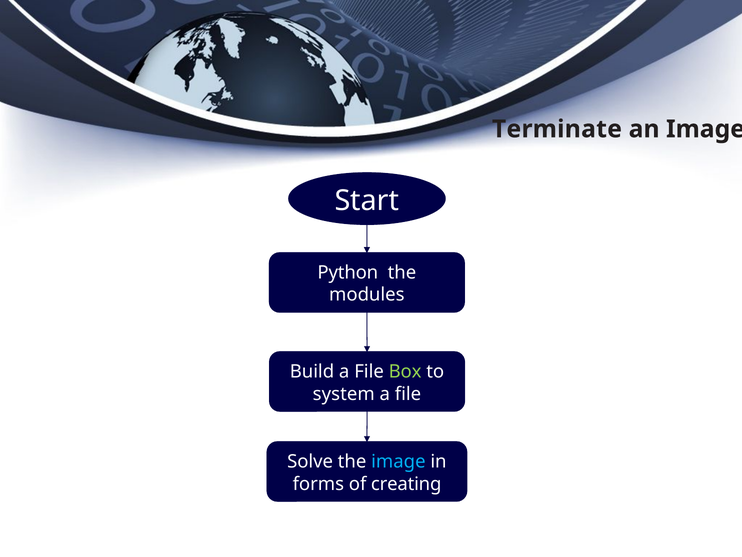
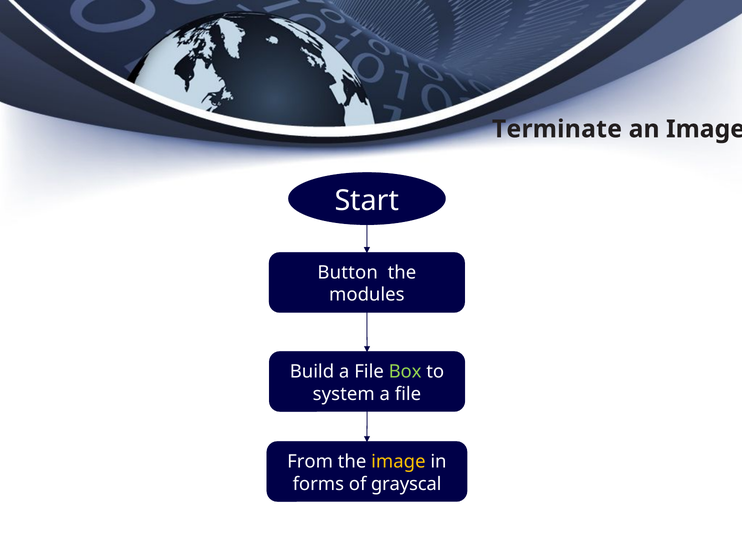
Python: Python -> Button (348, 272)
Solve: Solve -> From (310, 461)
image colour: light blue -> yellow (398, 461)
creating: creating -> grayscal (406, 483)
